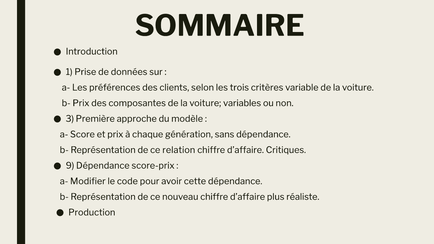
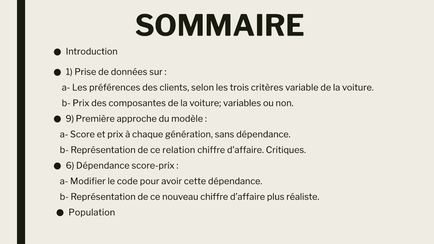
3: 3 -> 9 (70, 119)
9: 9 -> 6 (70, 166)
Production: Production -> Population (92, 213)
